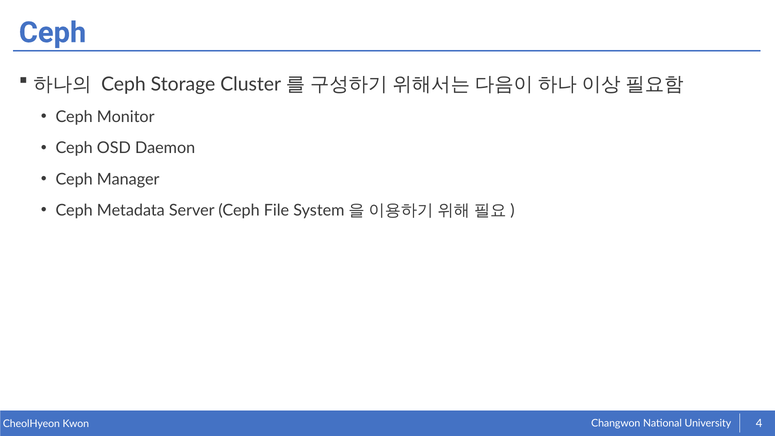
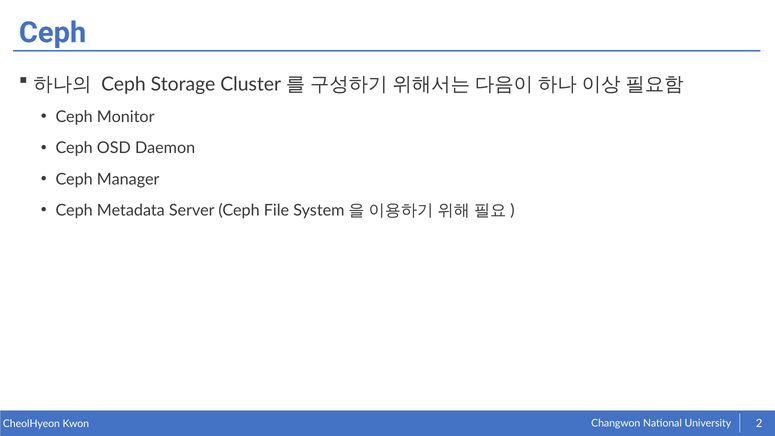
4: 4 -> 2 (759, 423)
